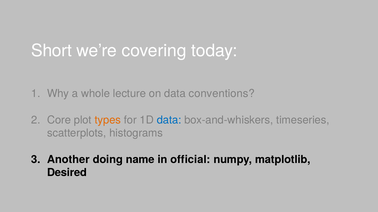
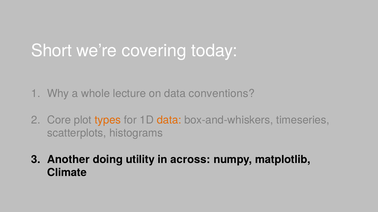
data colour: blue -> orange (169, 120)
name: name -> utility (140, 160)
official: official -> across (190, 160)
Desired: Desired -> Climate (67, 173)
